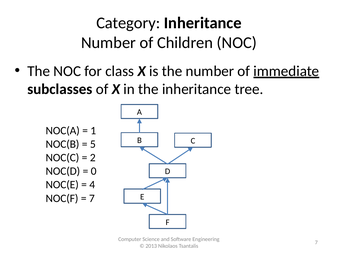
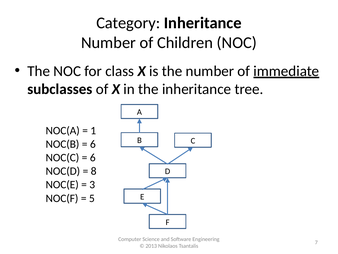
5: 5 -> 6 (93, 144)
2: 2 -> 6 (93, 157)
0: 0 -> 8 (94, 171)
4: 4 -> 3 (92, 184)
7: 7 -> 5 (92, 198)
